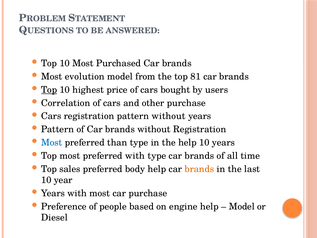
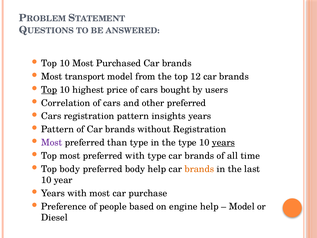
evolution: evolution -> transport (85, 76)
81: 81 -> 12 (196, 76)
other purchase: purchase -> preferred (186, 103)
pattern without: without -> insights (169, 116)
Most colour: blue -> purple (52, 142)
the help: help -> type (187, 142)
years underline: none -> present (223, 142)
Top sales: sales -> body (70, 169)
